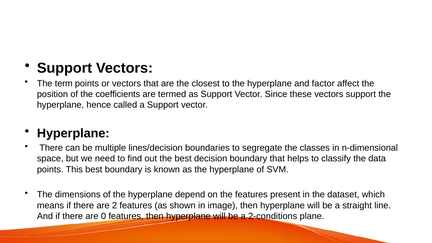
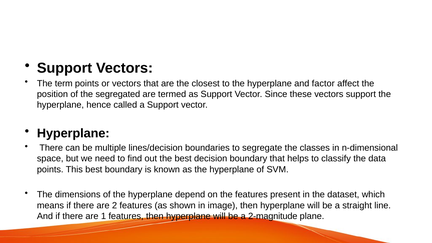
coefficients: coefficients -> segregated (118, 94)
0: 0 -> 1 (104, 216)
2-conditions: 2-conditions -> 2-magnitude (273, 216)
